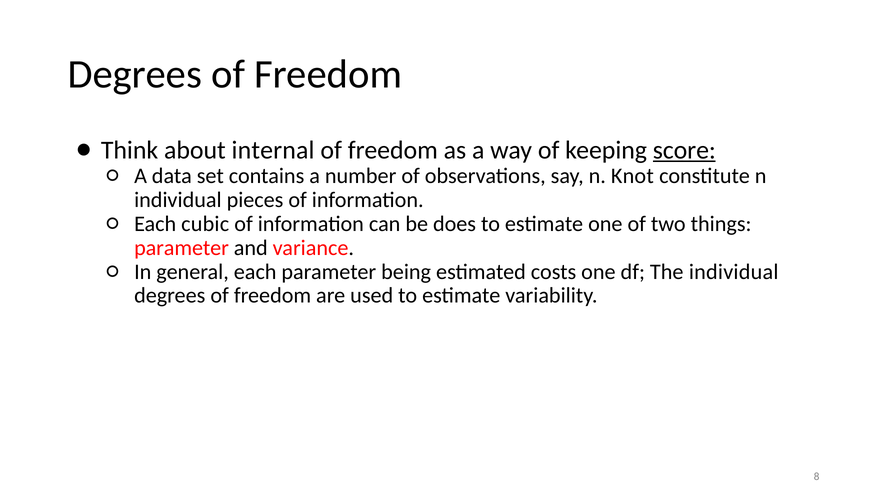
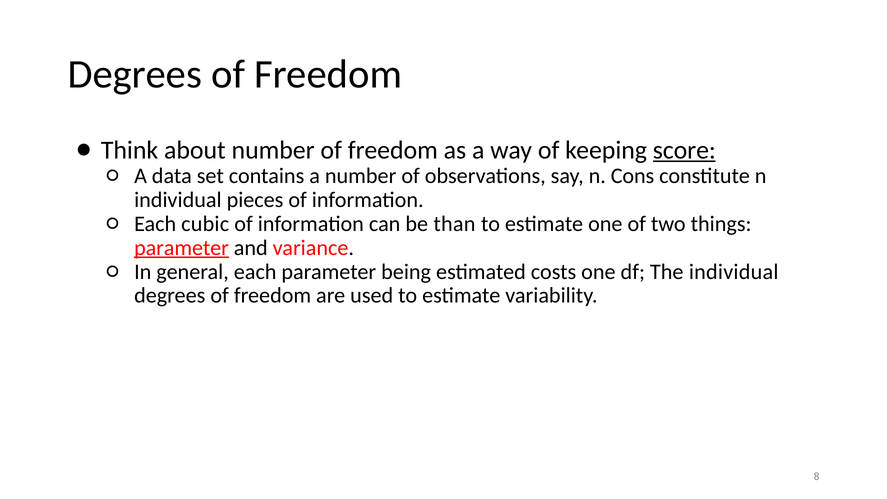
about internal: internal -> number (273, 150)
Knot: Knot -> Cons (633, 176)
does: does -> than (454, 224)
parameter underline: none -> present (182, 248)
